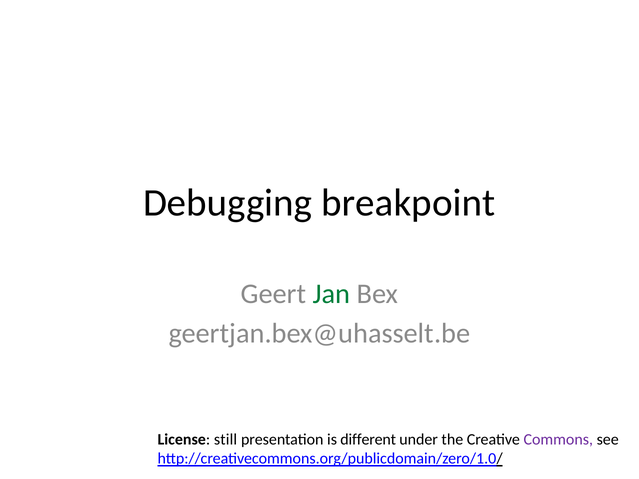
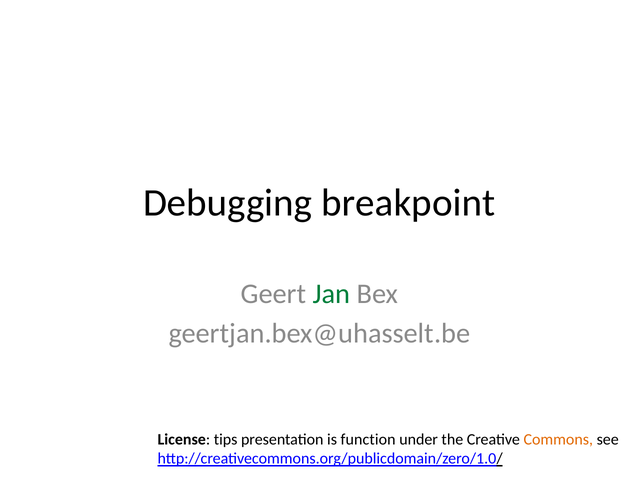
still: still -> tips (226, 440)
different: different -> function (368, 440)
Commons colour: purple -> orange (558, 440)
